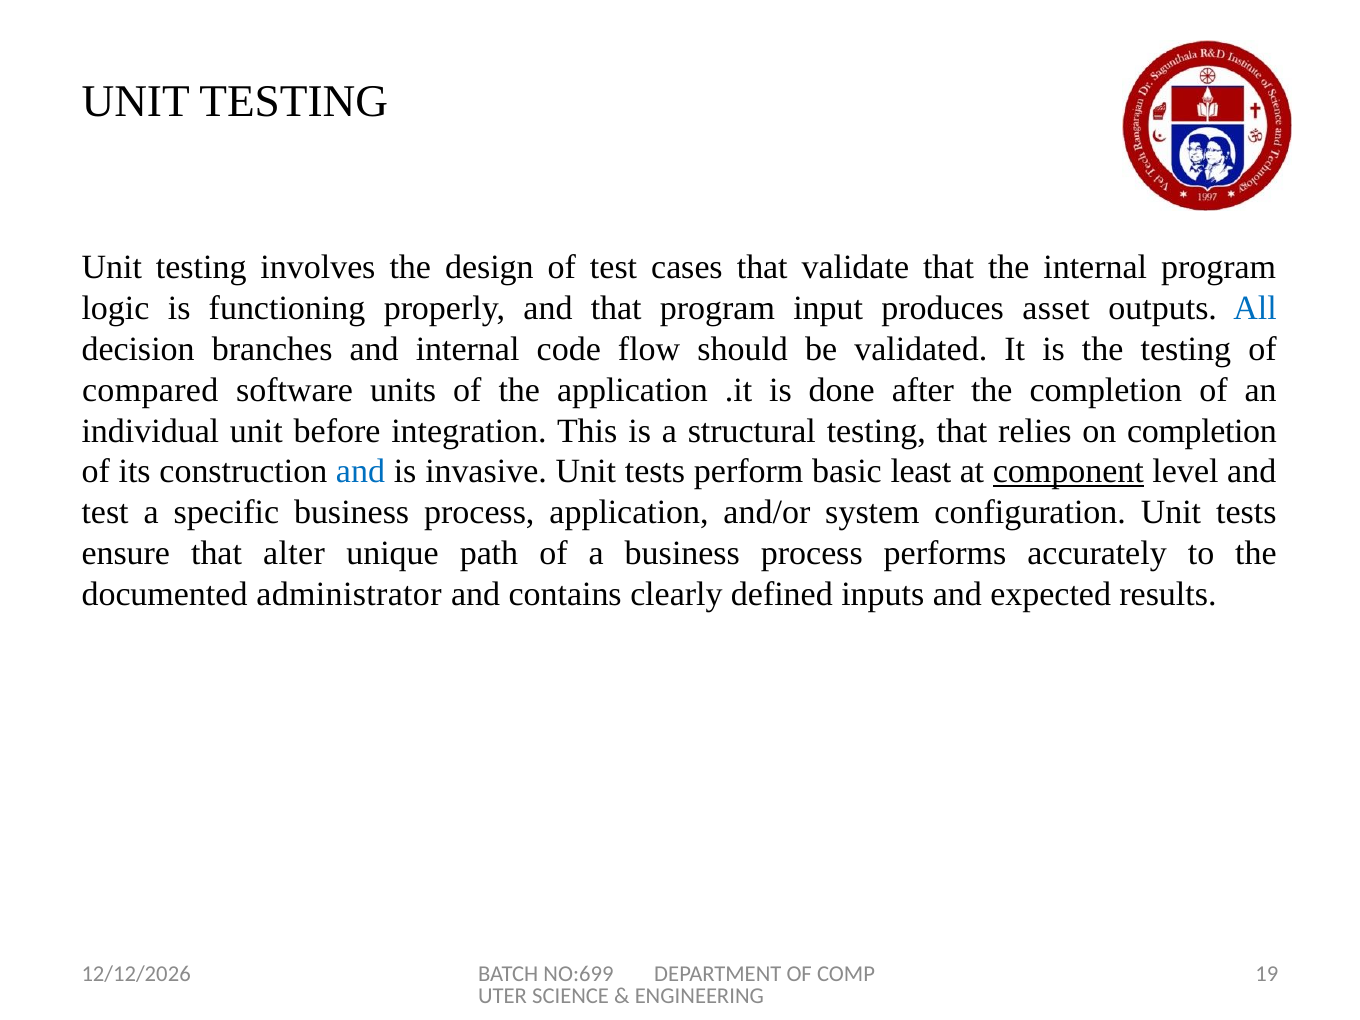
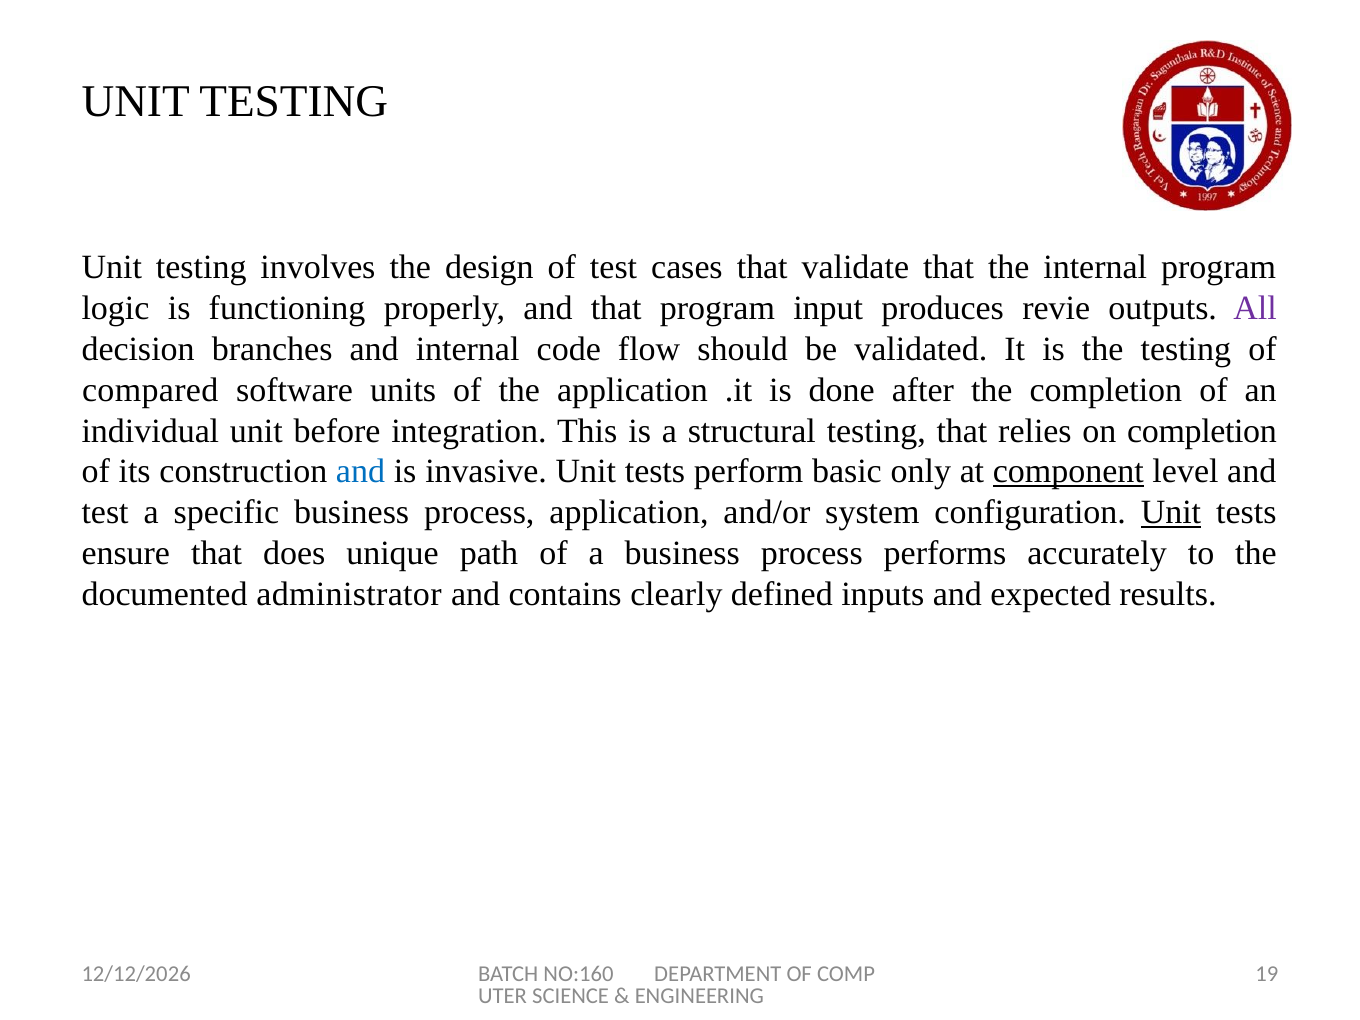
asset: asset -> revie (1056, 308)
All colour: blue -> purple (1255, 308)
least: least -> only (921, 472)
Unit underline: none -> present (1171, 512)
alter: alter -> does (294, 553)
NO:699: NO:699 -> NO:160 (578, 974)
